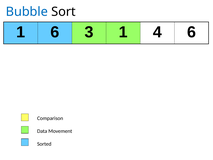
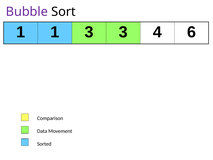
Bubble colour: blue -> purple (27, 12)
1 6: 6 -> 1 (55, 32)
3 1: 1 -> 3 (123, 32)
